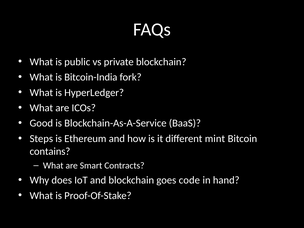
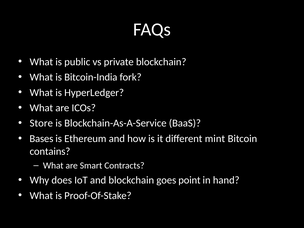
Good: Good -> Store (41, 123)
Steps: Steps -> Bases (41, 139)
code: code -> point (189, 180)
